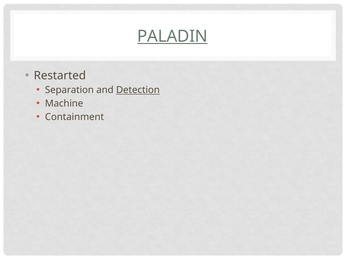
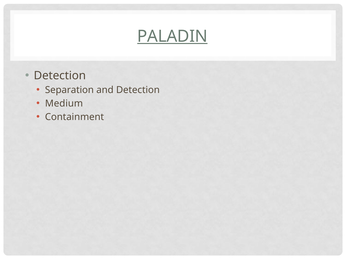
Restarted: Restarted -> Detection (60, 76)
Detection underline: present -> none (138, 90)
Machine: Machine -> Medium (64, 104)
